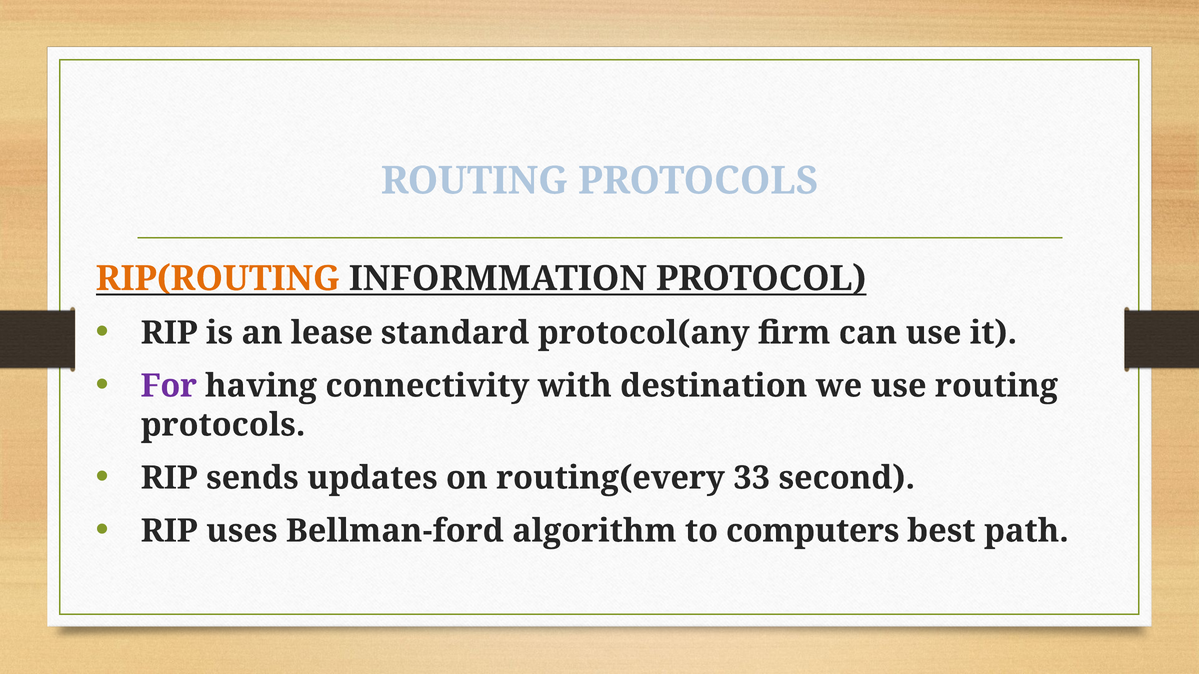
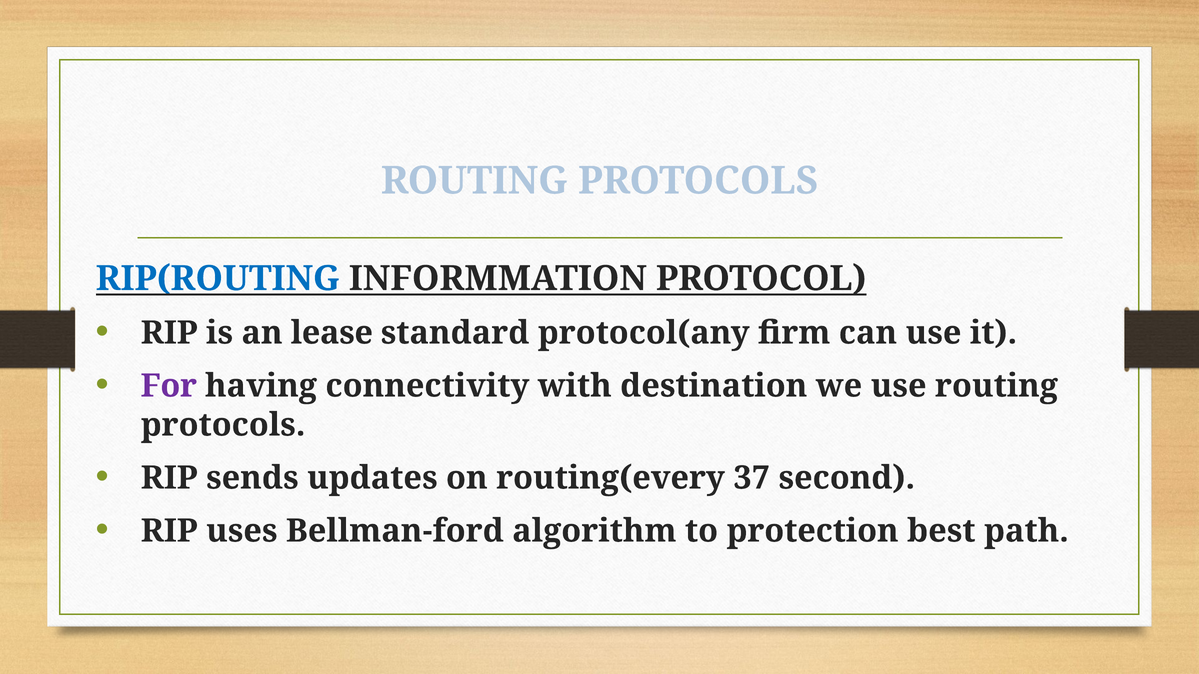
RIP(ROUTING colour: orange -> blue (218, 279)
33: 33 -> 37 (752, 478)
computers: computers -> protection (813, 531)
